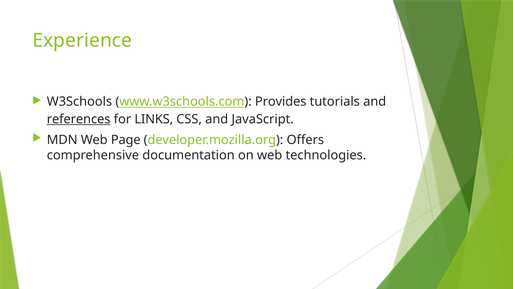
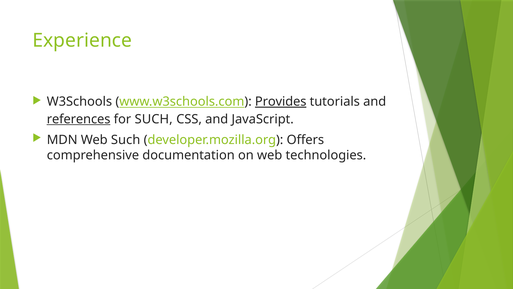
Provides underline: none -> present (281, 101)
for LINKS: LINKS -> SUCH (154, 119)
Web Page: Page -> Such (126, 140)
